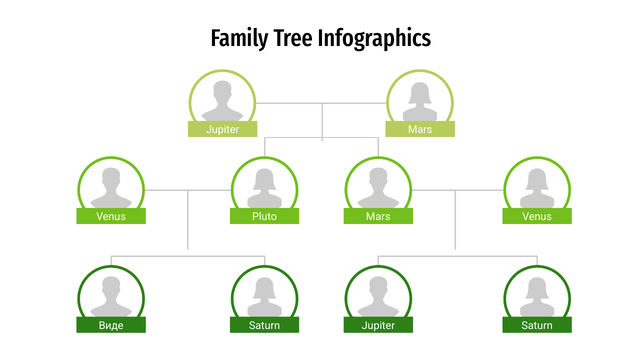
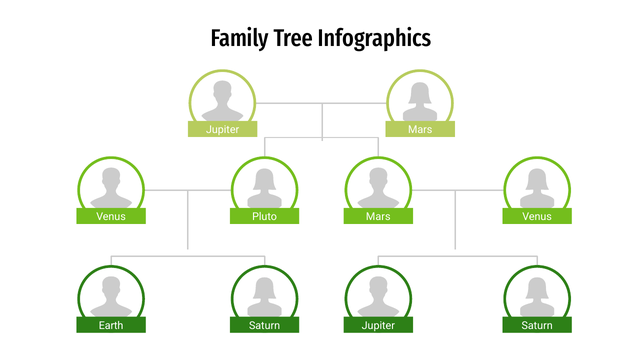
Виде: Виде -> Earth (111, 325)
